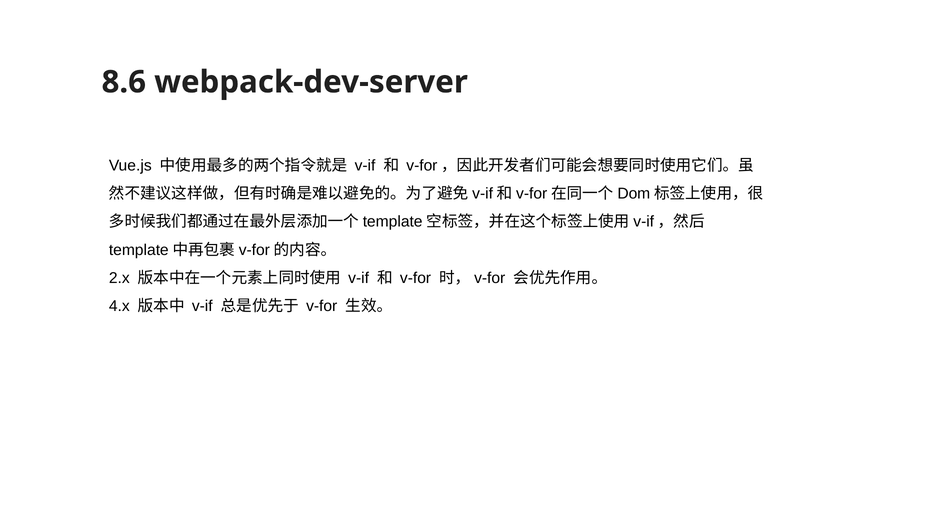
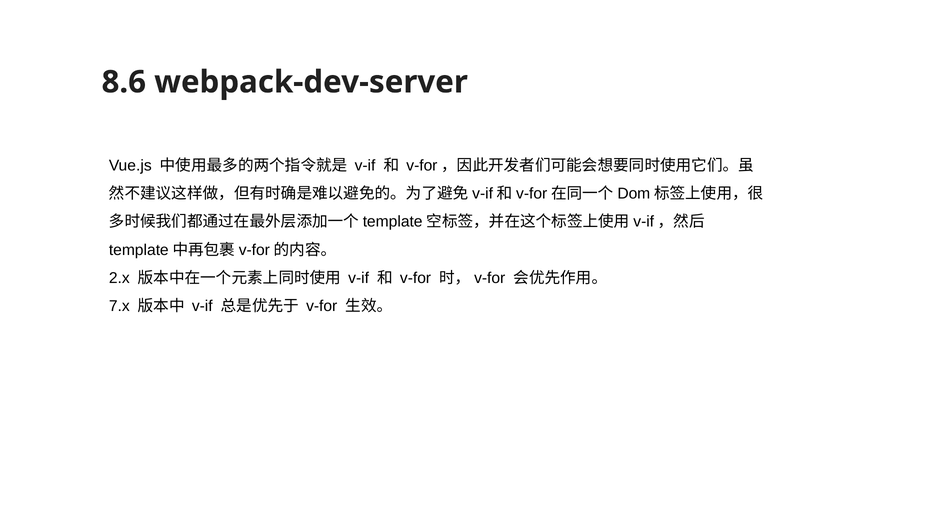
4.x: 4.x -> 7.x (119, 306)
